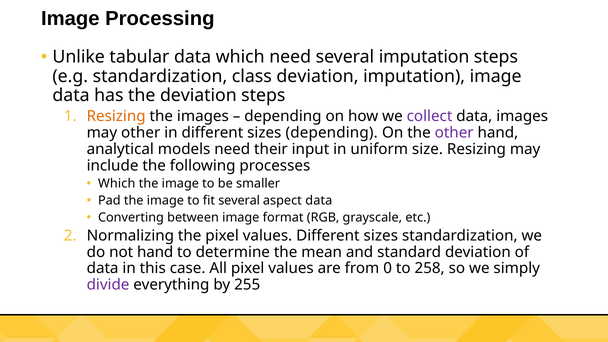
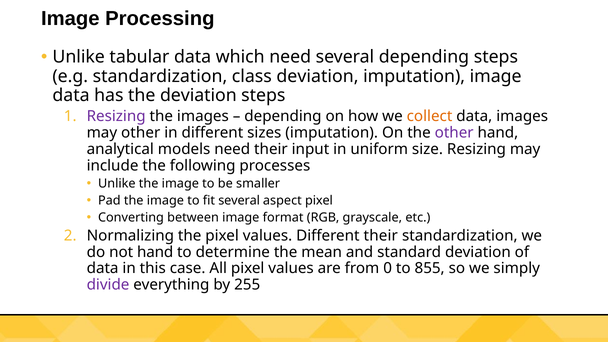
several imputation: imputation -> depending (424, 57)
Resizing colour: orange -> purple (116, 116)
collect colour: purple -> orange (430, 116)
sizes depending: depending -> imputation (332, 133)
Which: Which -> Unlike (117, 184)
aspect data: data -> pixel (319, 201)
values Different sizes: sizes -> their (381, 236)
258: 258 -> 855 (430, 268)
